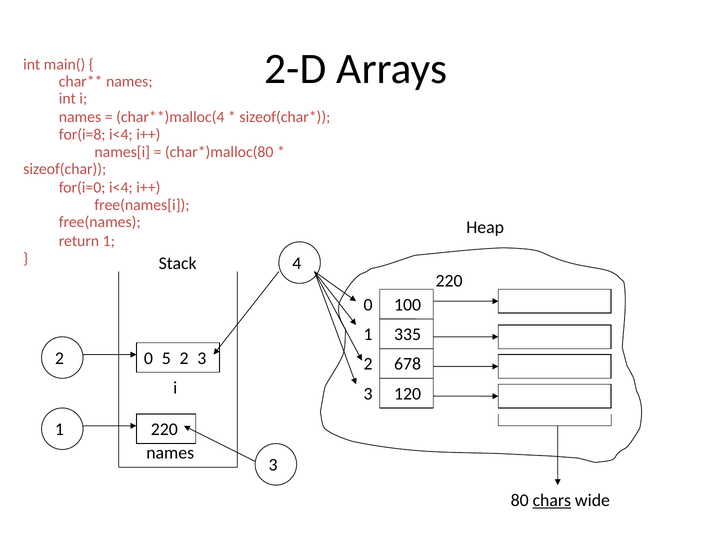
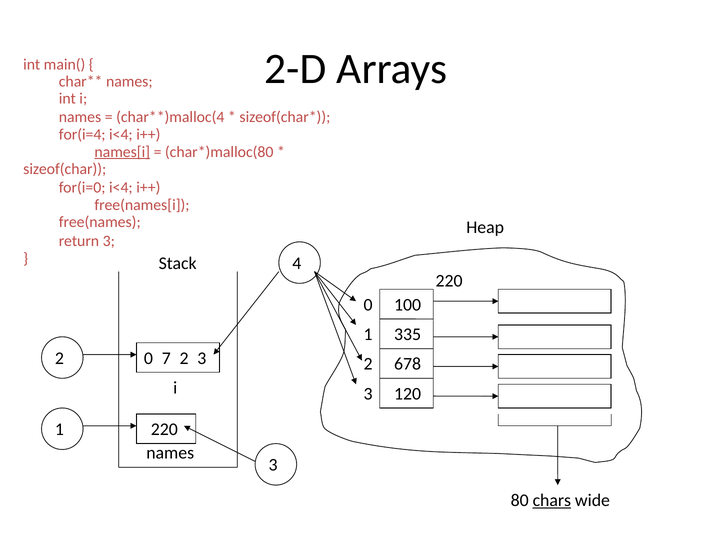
for(i=8: for(i=8 -> for(i=4 (82, 135)
names[i underline: none -> present (122, 152)
return 1: 1 -> 3 (109, 241)
5: 5 -> 7 (166, 358)
